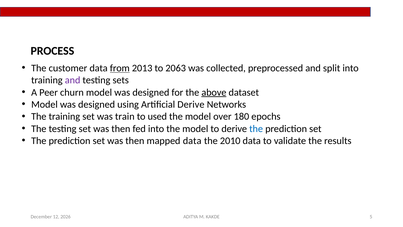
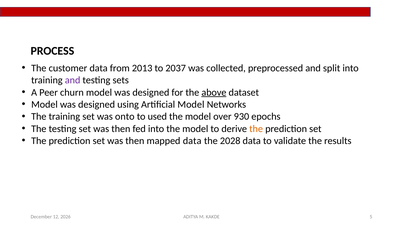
from underline: present -> none (120, 68)
2063: 2063 -> 2037 (176, 68)
Artificial Derive: Derive -> Model (191, 104)
train: train -> onto (125, 116)
180: 180 -> 930 (241, 116)
the colour: blue -> orange (256, 129)
2010: 2010 -> 2028 (230, 141)
